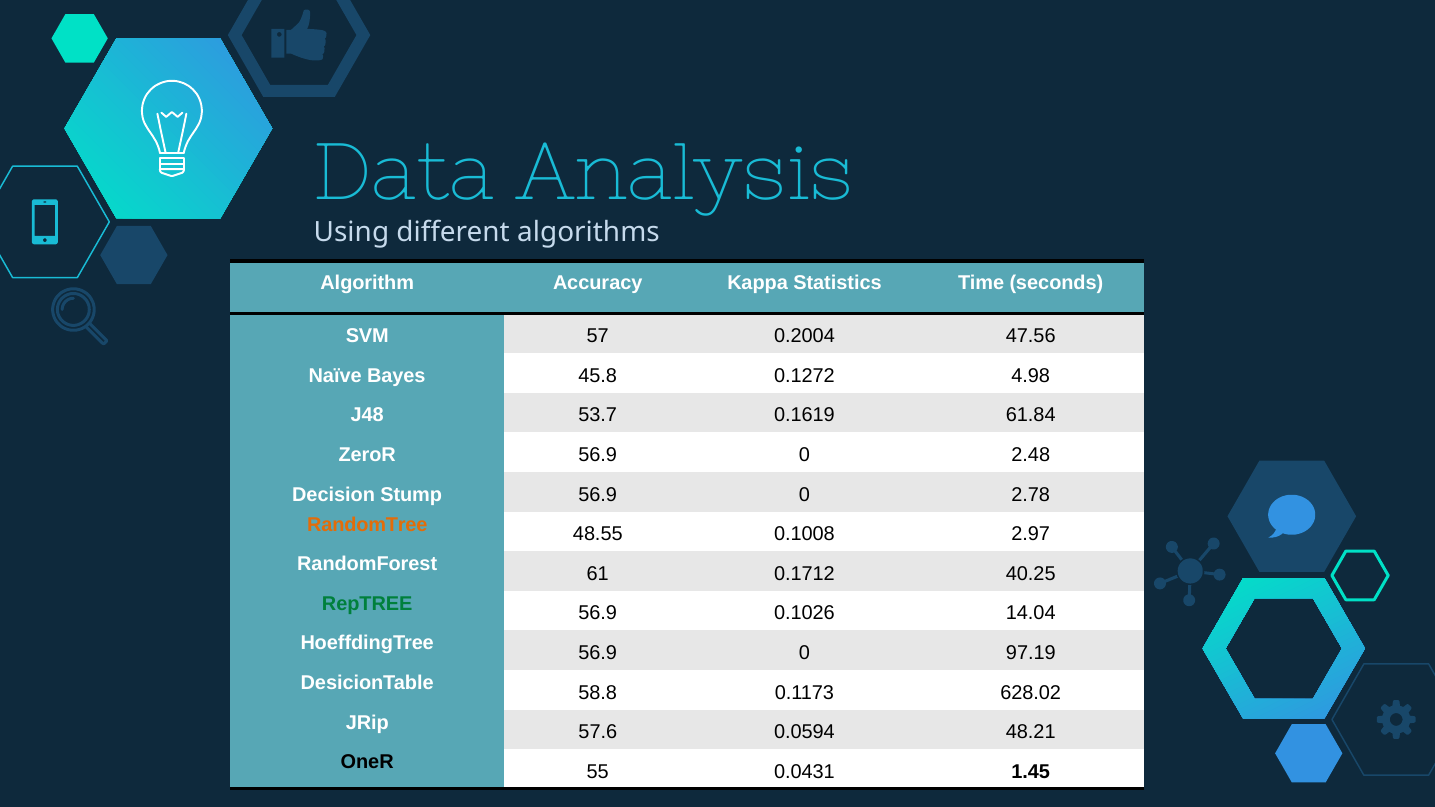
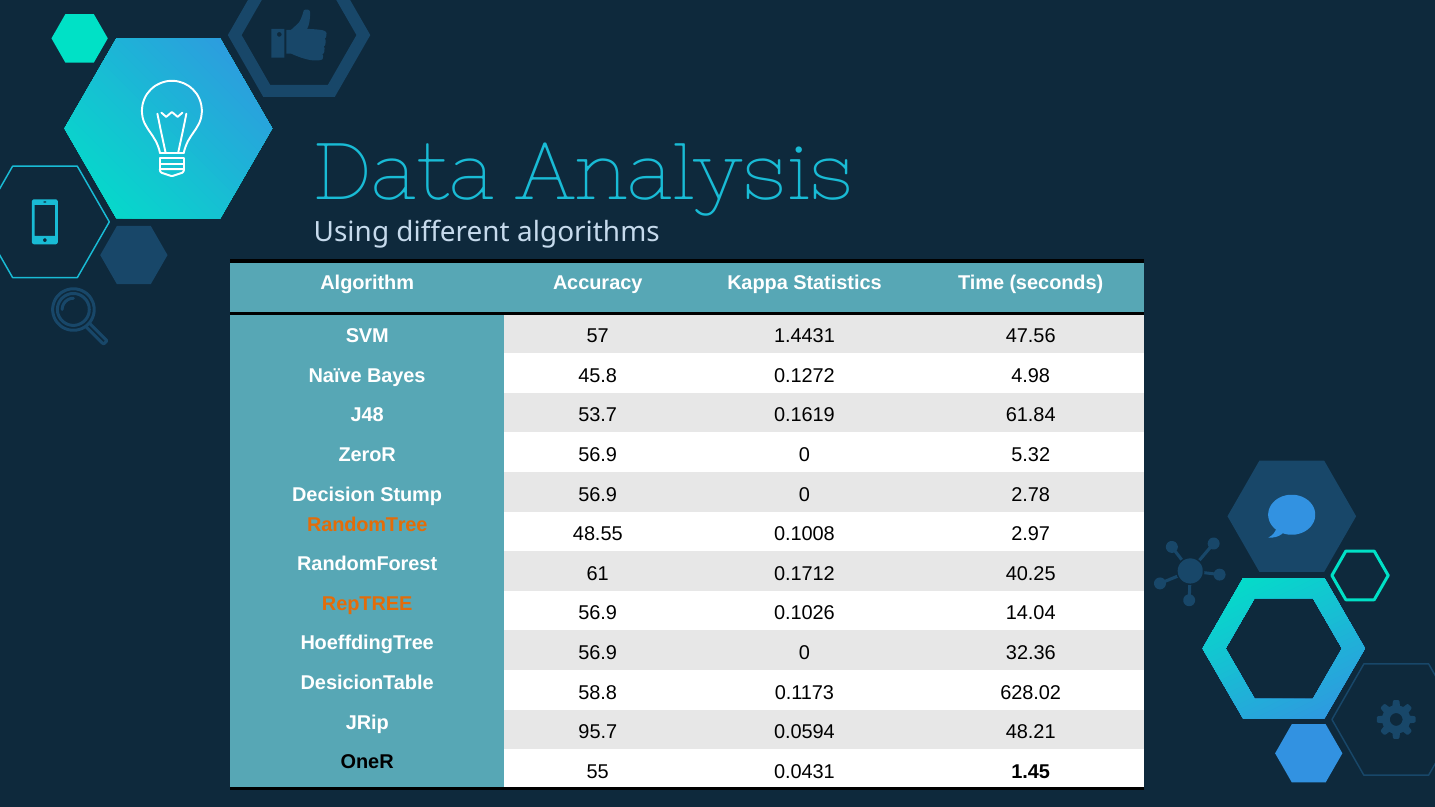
0.2004: 0.2004 -> 1.4431 (805, 336)
2.48: 2.48 -> 5.32 (1031, 455)
RepTREE colour: green -> orange (367, 604)
97.19: 97.19 -> 32.36 (1031, 653)
57.6: 57.6 -> 95.7 (598, 732)
